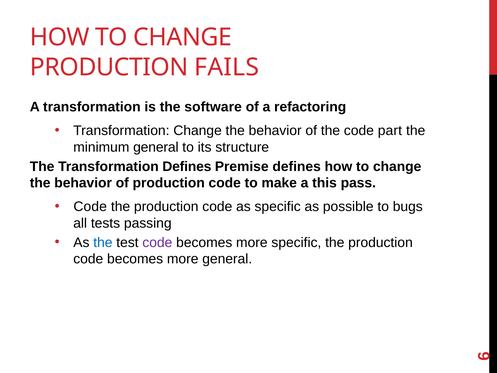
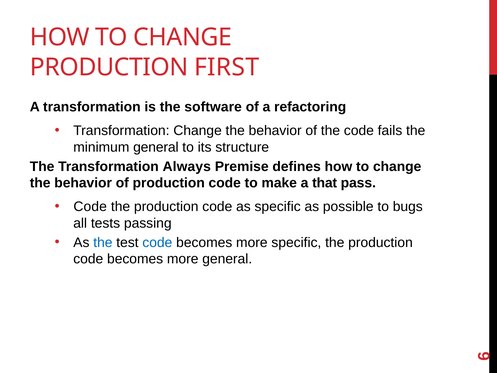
FAILS: FAILS -> FIRST (227, 67)
part: part -> fails (390, 130)
Transformation Defines: Defines -> Always (187, 166)
this: this -> that (325, 183)
code colour: purple -> blue (157, 242)
